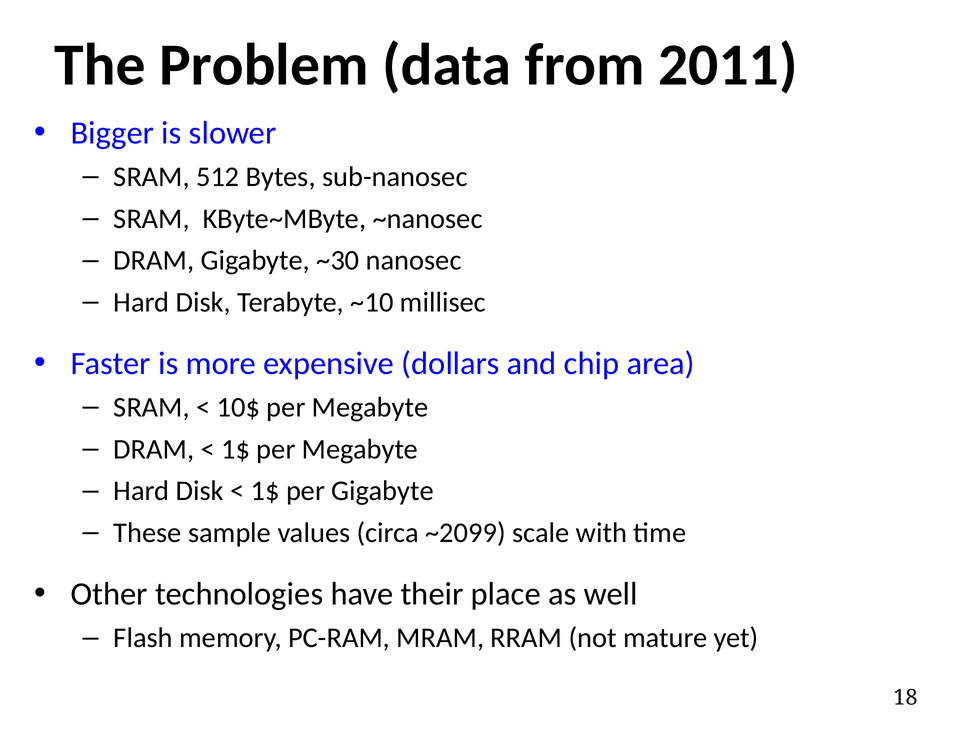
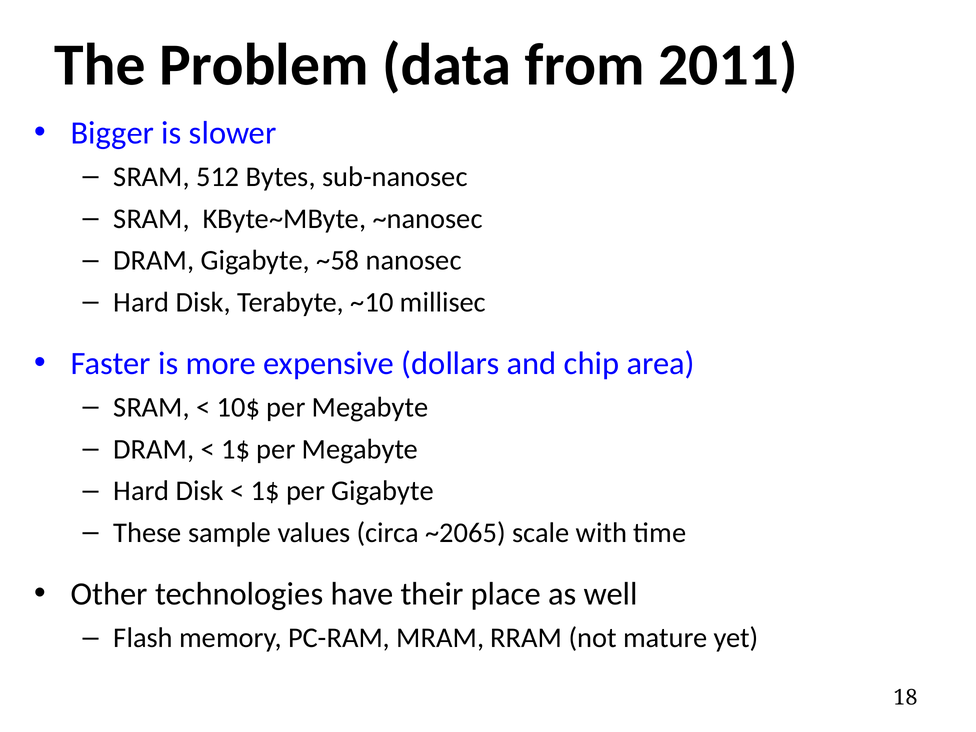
~30: ~30 -> ~58 (338, 261)
~2099: ~2099 -> ~2065 (466, 533)
